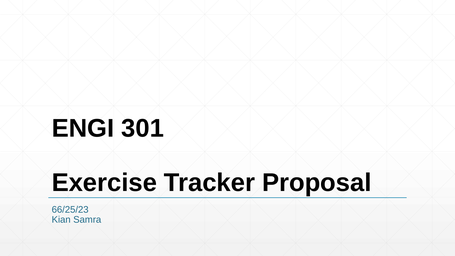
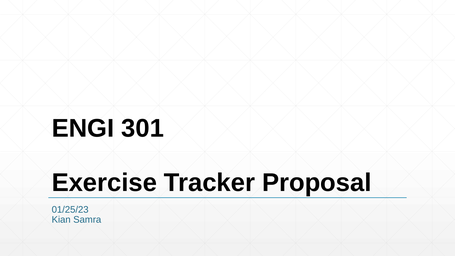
66/25/23: 66/25/23 -> 01/25/23 (70, 210)
